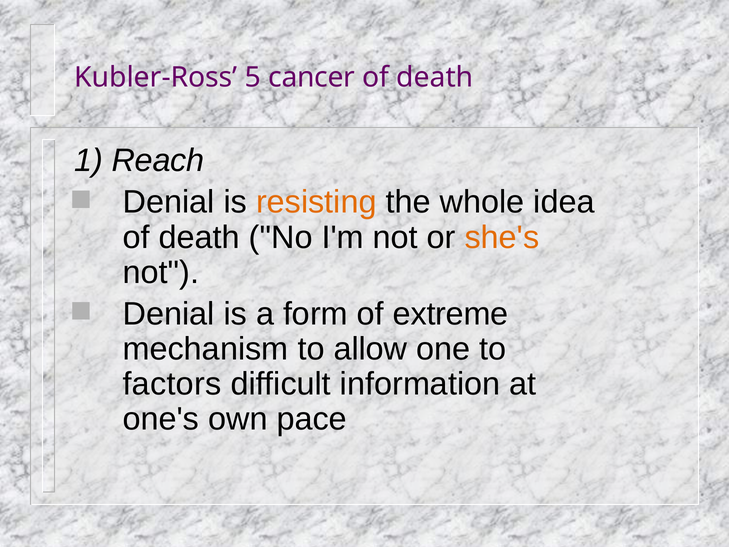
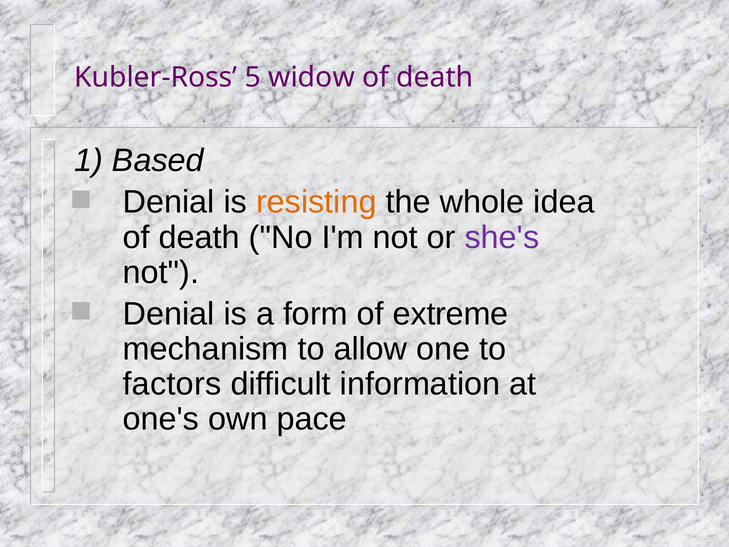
cancer: cancer -> widow (312, 78)
Reach: Reach -> Based (158, 161)
she's colour: orange -> purple (502, 237)
